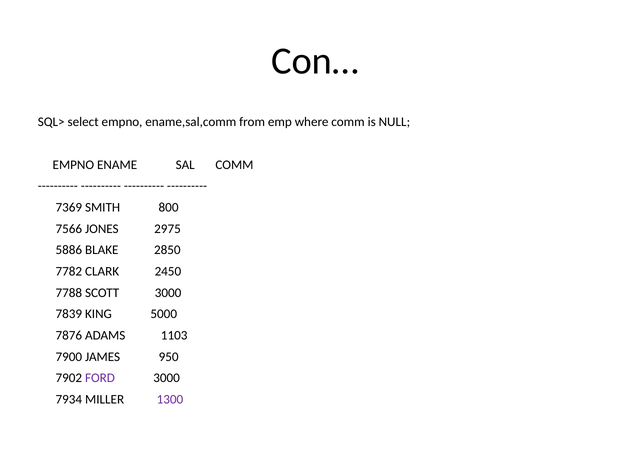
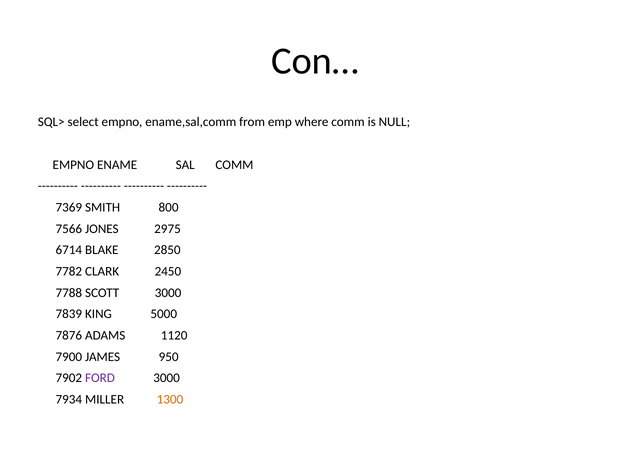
5886: 5886 -> 6714 (69, 250)
1103: 1103 -> 1120 (174, 336)
1300 colour: purple -> orange (170, 400)
